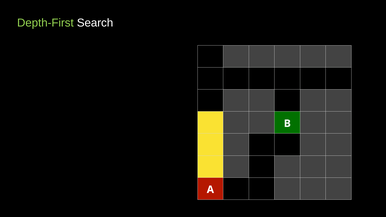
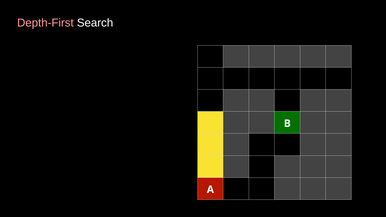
Depth-First colour: light green -> pink (45, 23)
